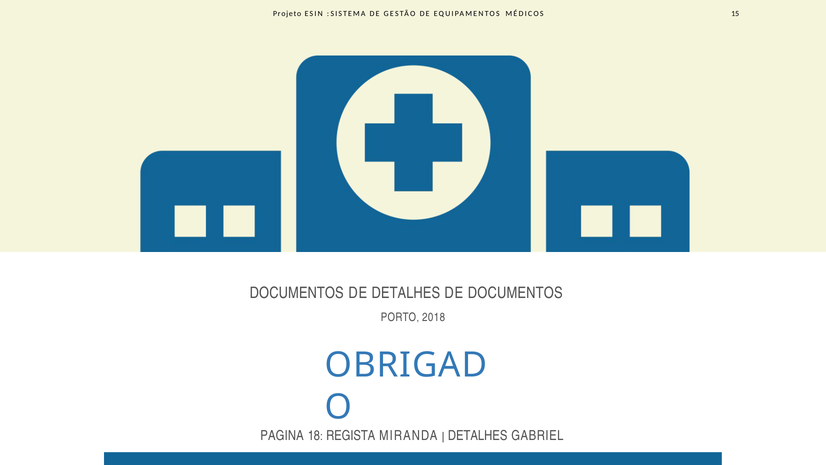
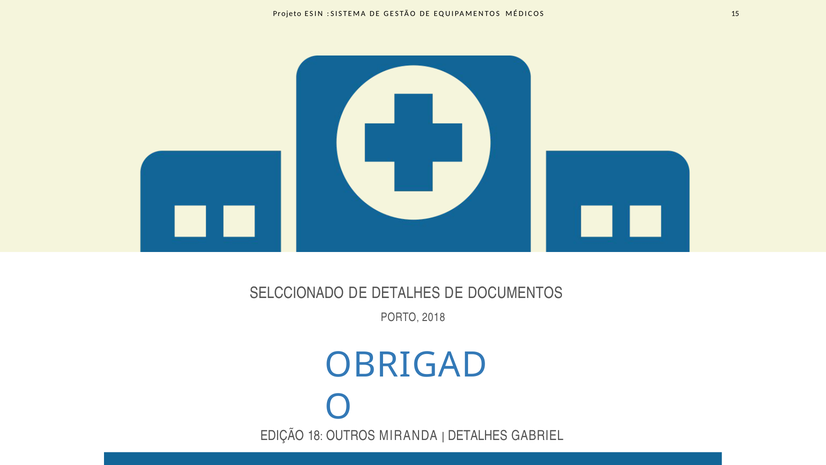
DOCUMENTOS: DOCUMENTOS -> SELCCIONADO (297, 293)
PAGINA: PAGINA -> EDIÇÃO (282, 435)
REGISTA: REGISTA -> OUTROS (351, 435)
